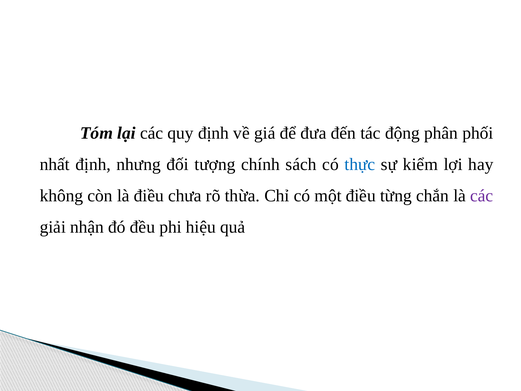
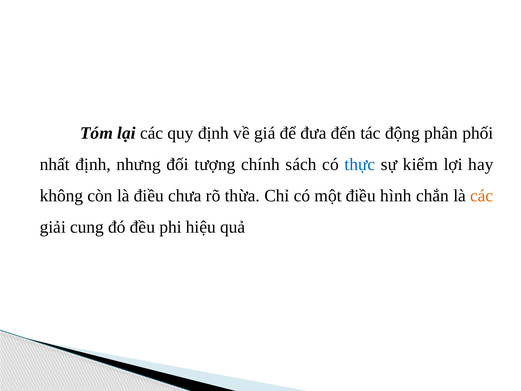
từng: từng -> hình (396, 196)
các colour: purple -> orange (482, 196)
nhận: nhận -> cung (87, 227)
